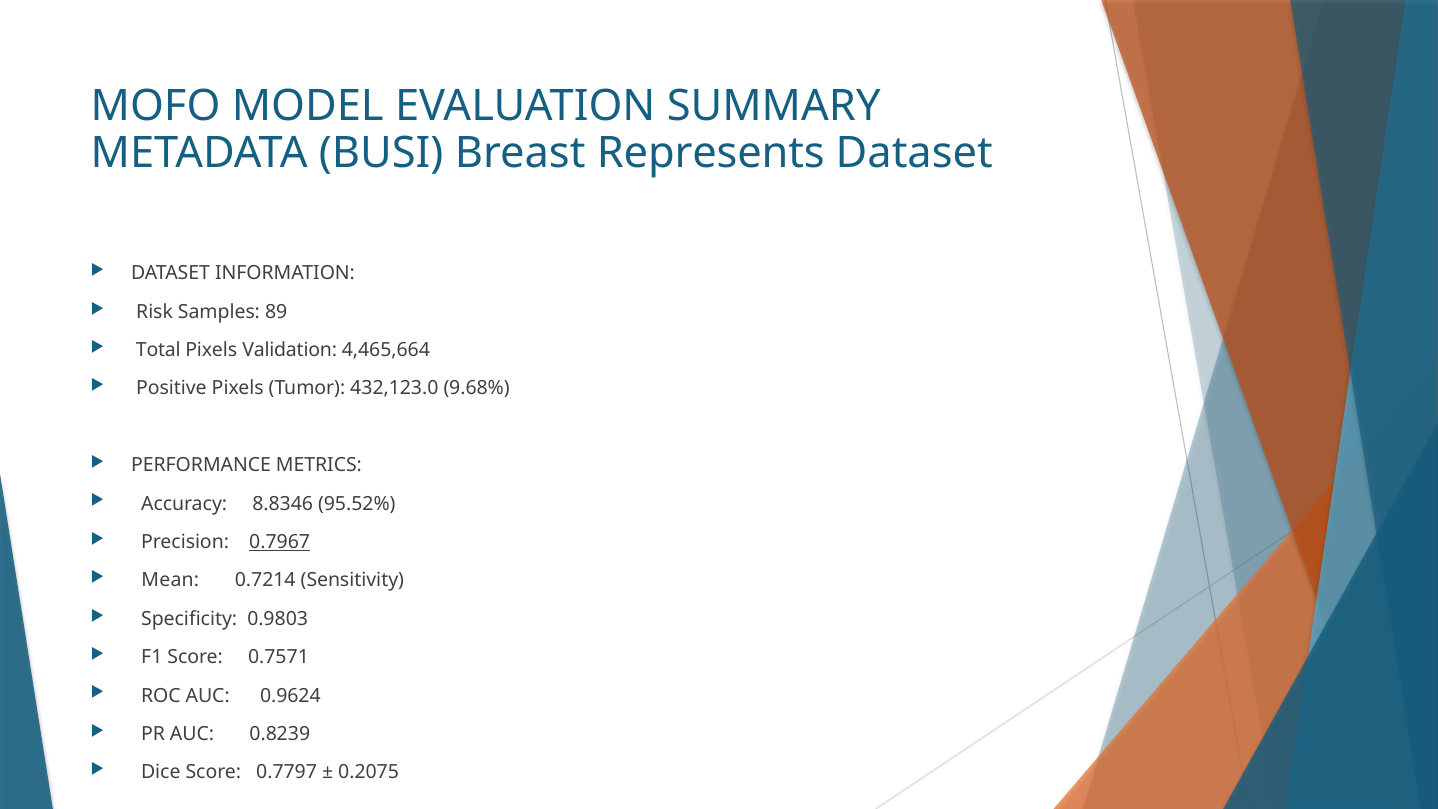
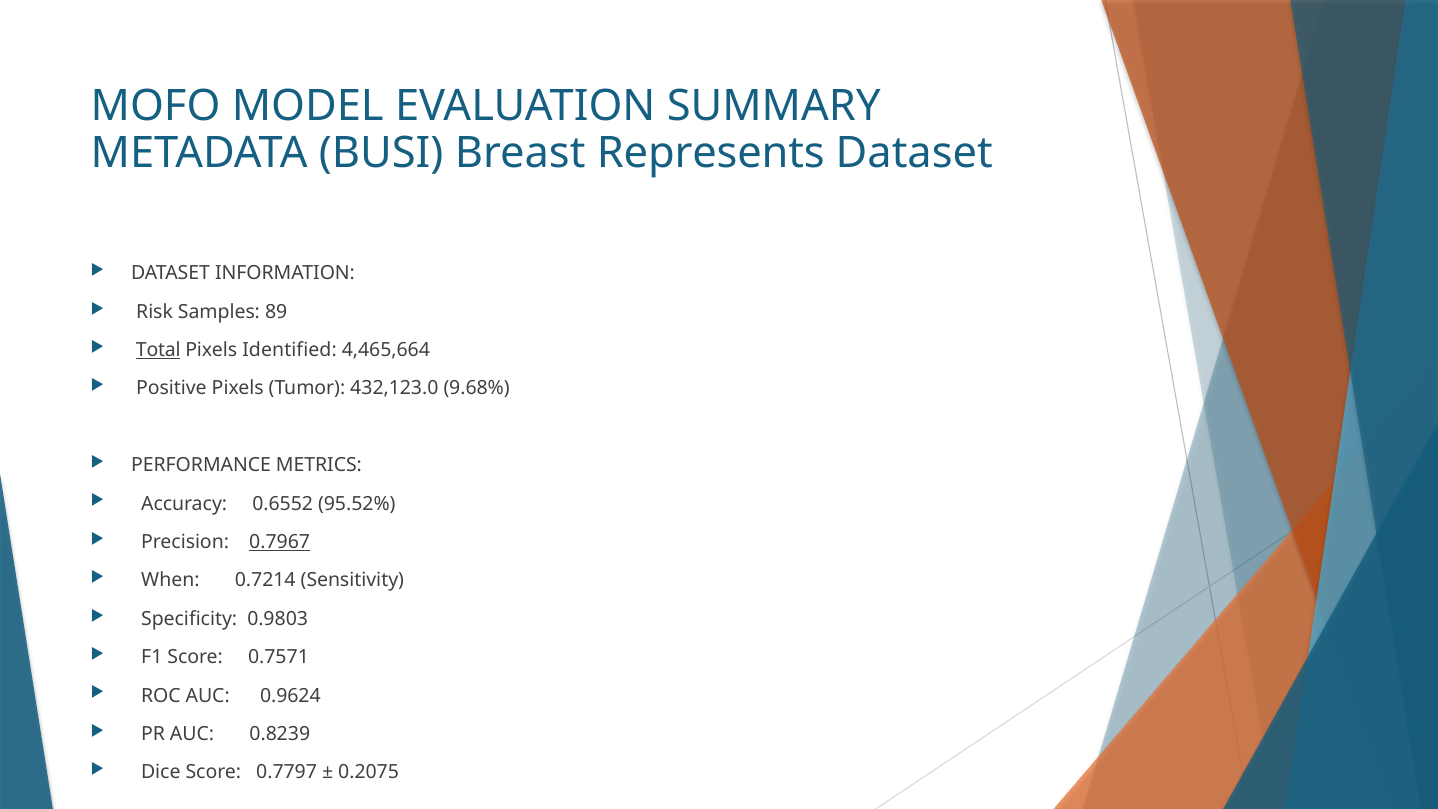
Total underline: none -> present (158, 350)
Validation: Validation -> Identified (290, 350)
8.8346: 8.8346 -> 0.6552 (283, 504)
Mean: Mean -> When (170, 580)
